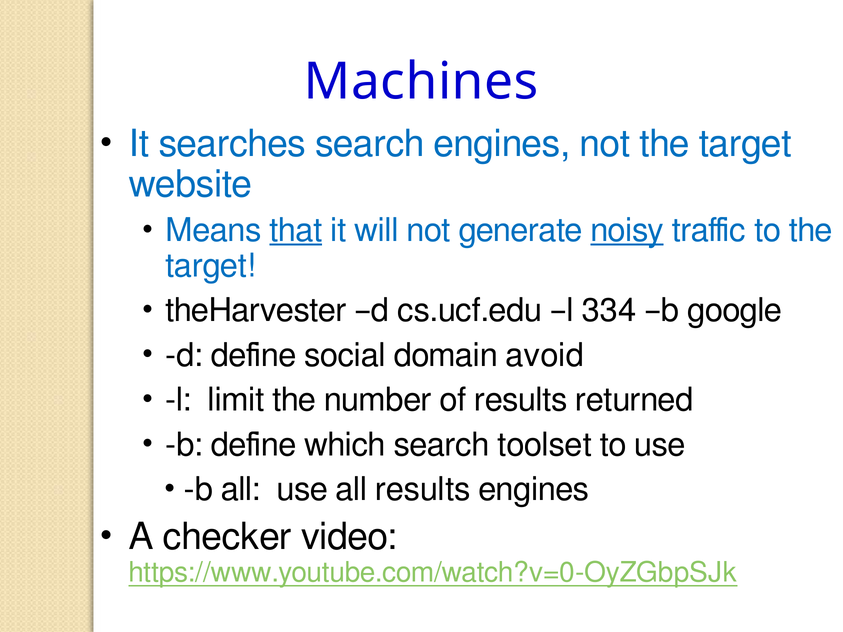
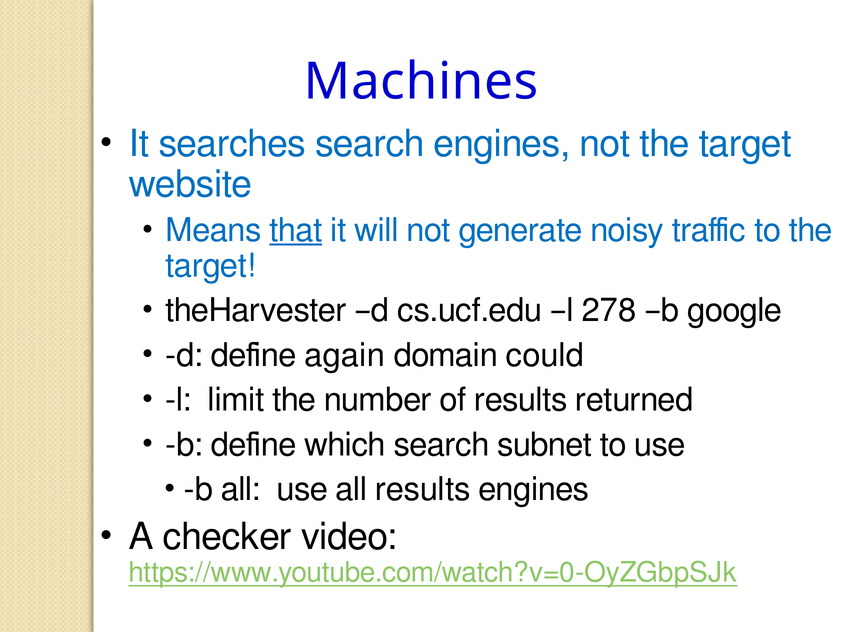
noisy underline: present -> none (627, 230)
334: 334 -> 278 (609, 311)
social: social -> again (345, 355)
avoid: avoid -> could (545, 355)
toolset: toolset -> subnet (545, 445)
